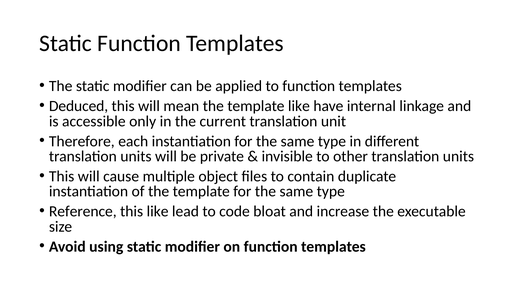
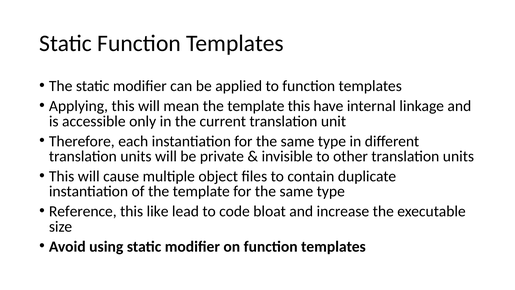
Deduced: Deduced -> Applying (78, 106)
template like: like -> this (299, 106)
